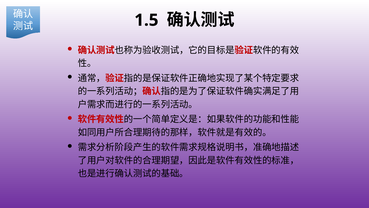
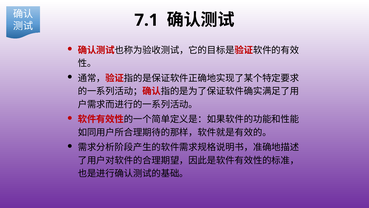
1.5: 1.5 -> 7.1 (146, 20)
